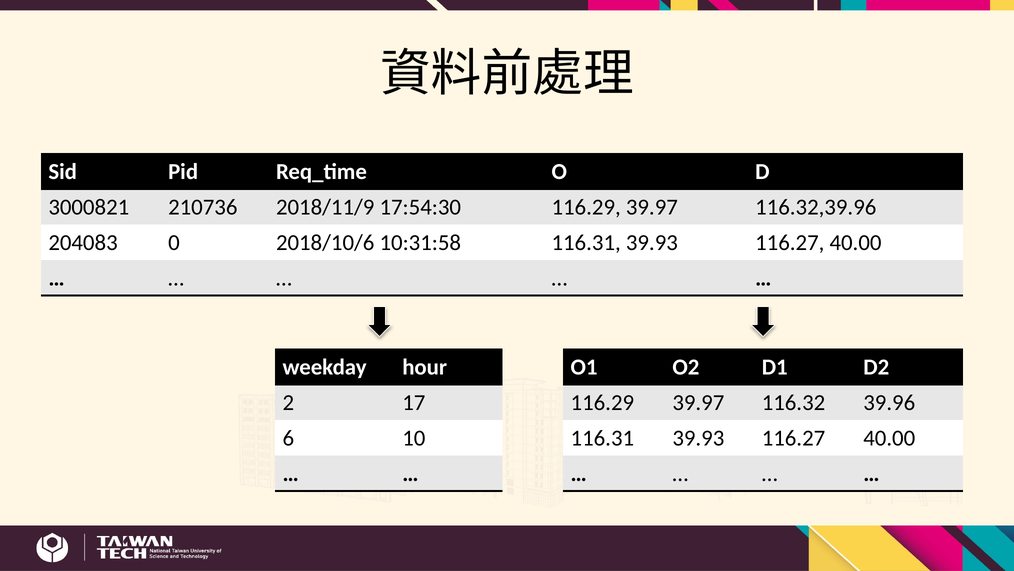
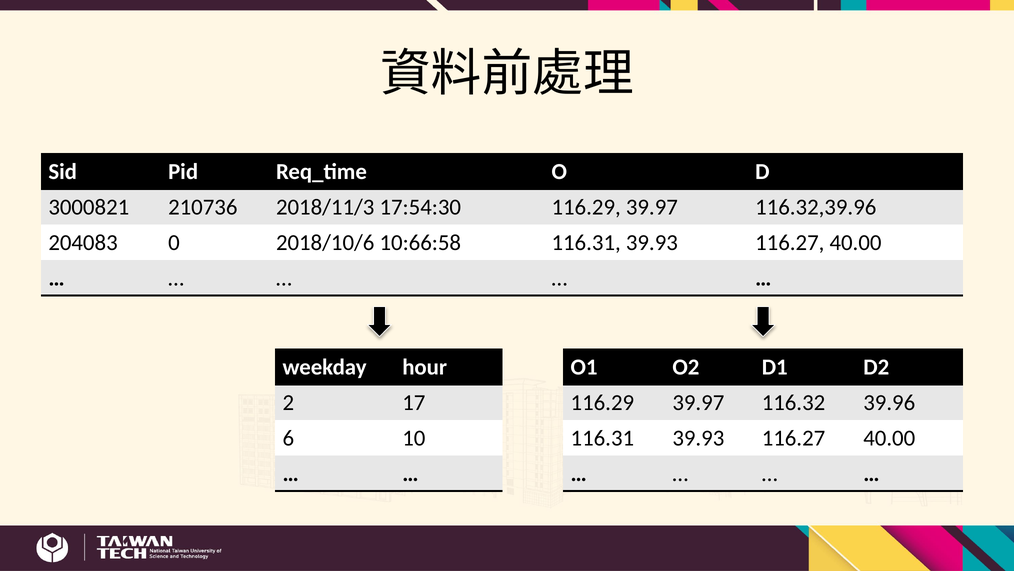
2018/11/9: 2018/11/9 -> 2018/11/3 (325, 207)
10:31:58: 10:31:58 -> 10:66:58 (420, 243)
